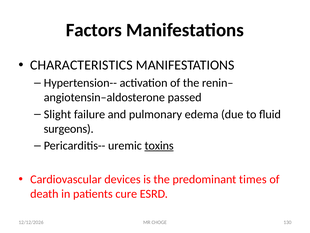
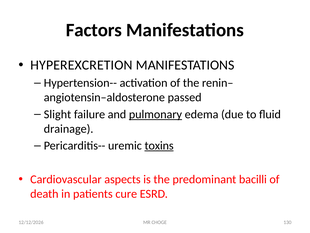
CHARACTERISTICS: CHARACTERISTICS -> HYPEREXCRETION (81, 65)
pulmonary underline: none -> present (155, 114)
surgeons: surgeons -> drainage (69, 129)
devices: devices -> aspects (123, 179)
times: times -> bacilli (253, 179)
